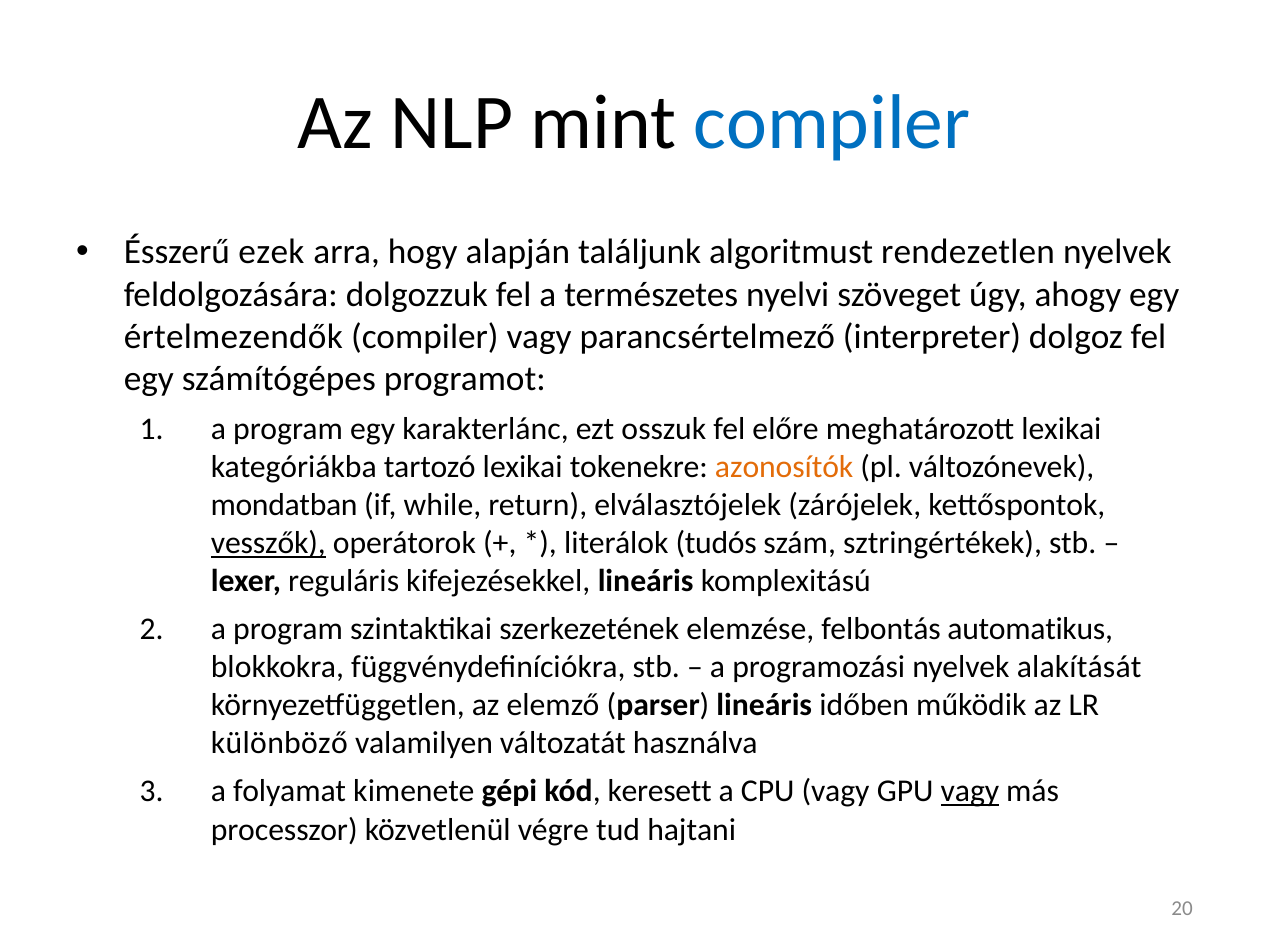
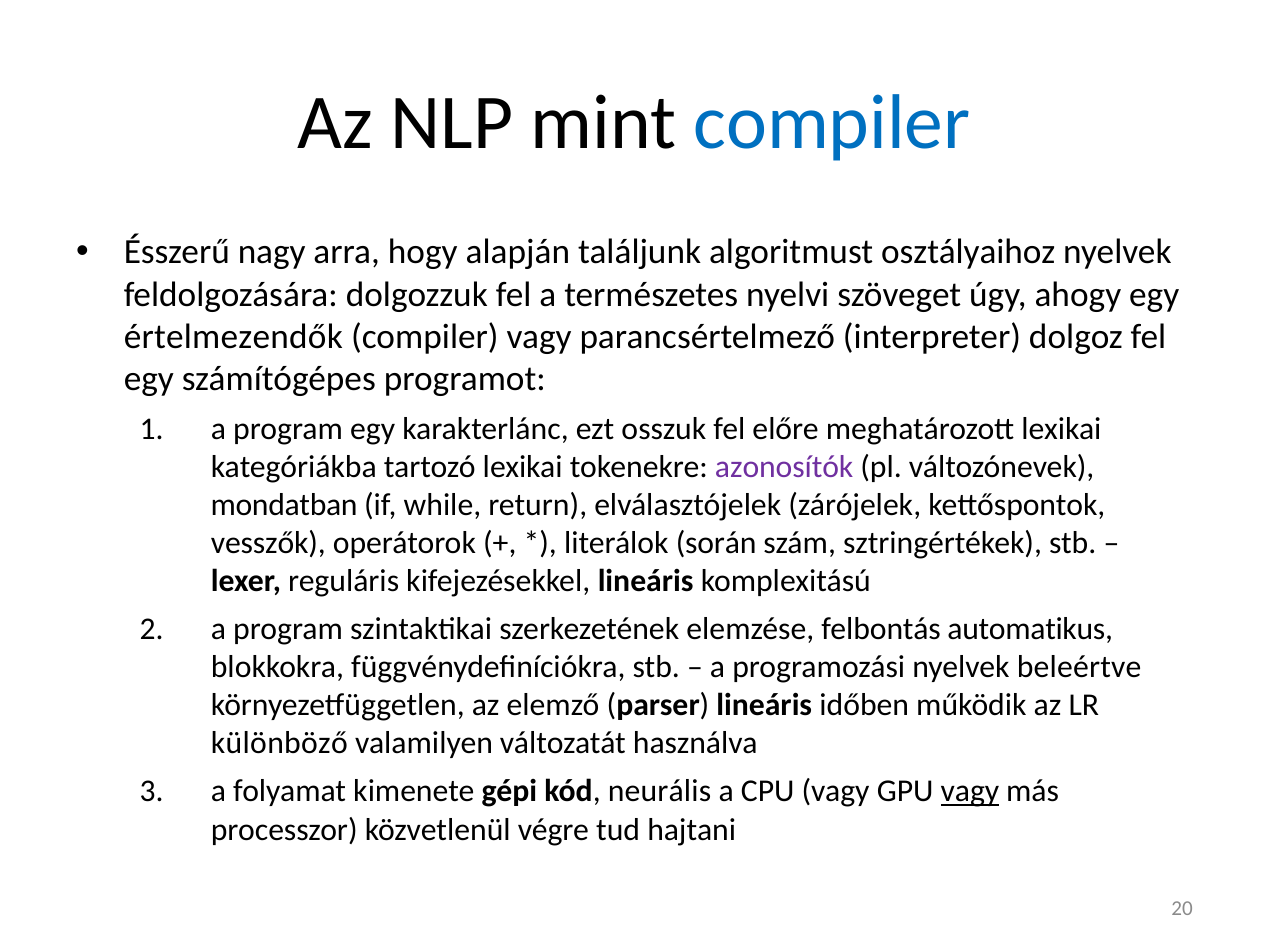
ezek: ezek -> nagy (272, 252)
rendezetlen: rendezetlen -> osztályaihoz (968, 252)
azonosítók colour: orange -> purple (784, 467)
vesszők underline: present -> none (268, 543)
tudós: tudós -> során (716, 543)
alakítását: alakítását -> beleértve (1079, 667)
keresett: keresett -> neurális (659, 791)
